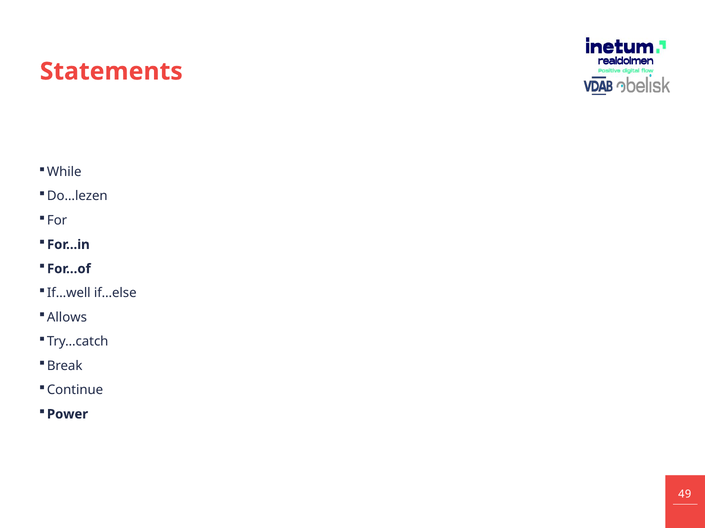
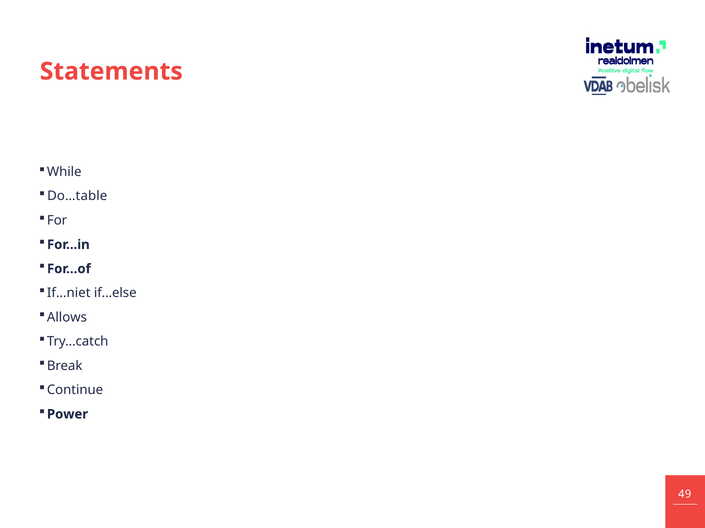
Do…lezen: Do…lezen -> Do…table (77, 196)
If…well: If…well -> If…niet (69, 293)
